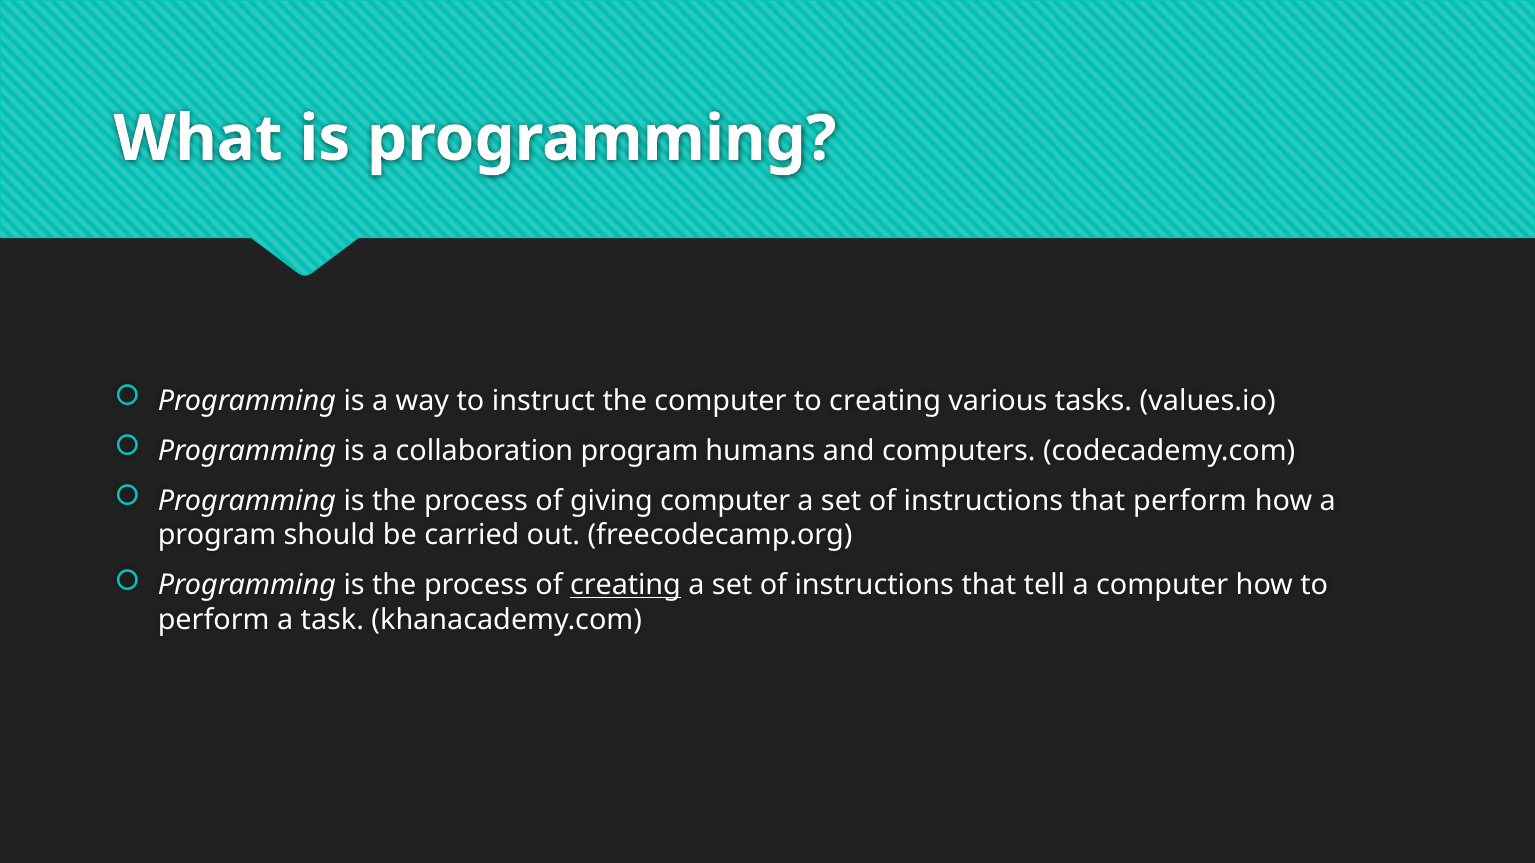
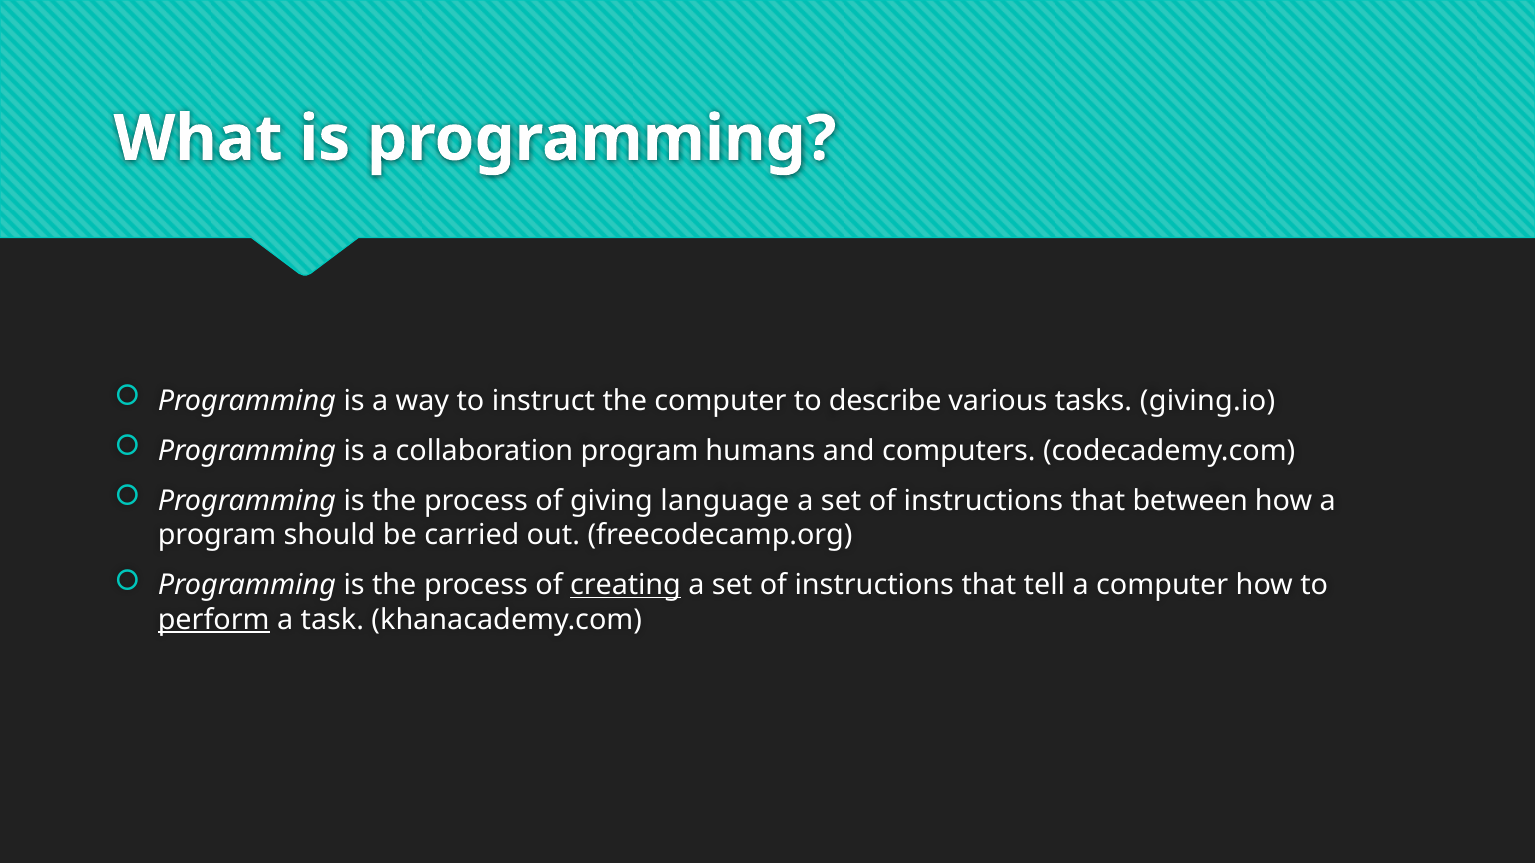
to creating: creating -> describe (885, 401)
values.io: values.io -> giving.io (1208, 401)
giving computer: computer -> language (725, 501)
that perform: perform -> between (1190, 501)
perform underline: none -> present (214, 620)
